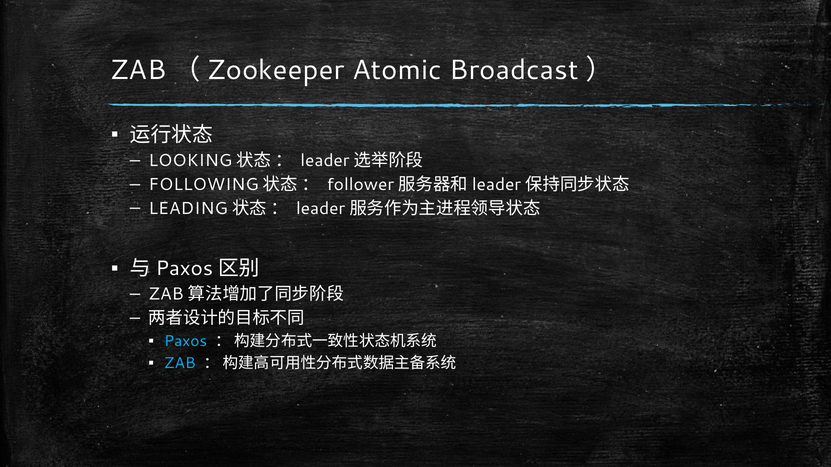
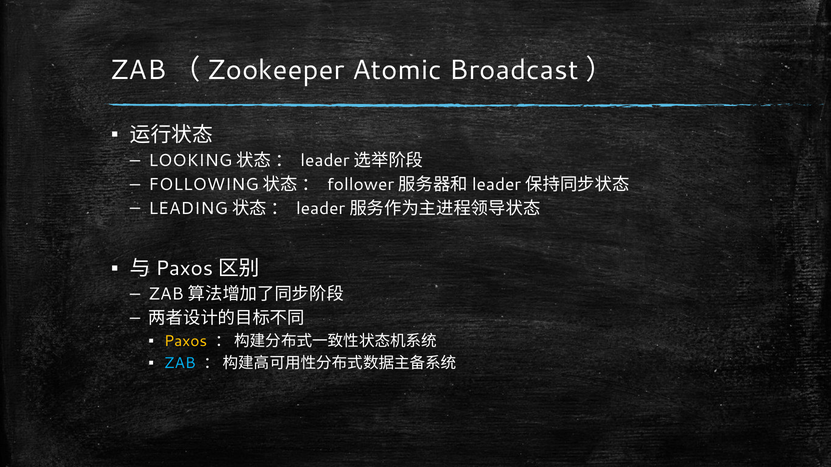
Paxos colour: light blue -> yellow (186, 342)
